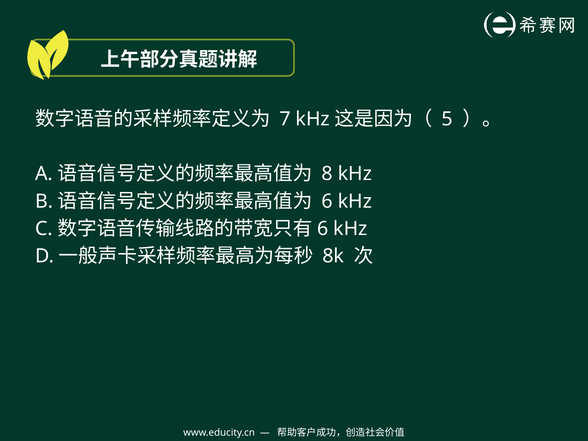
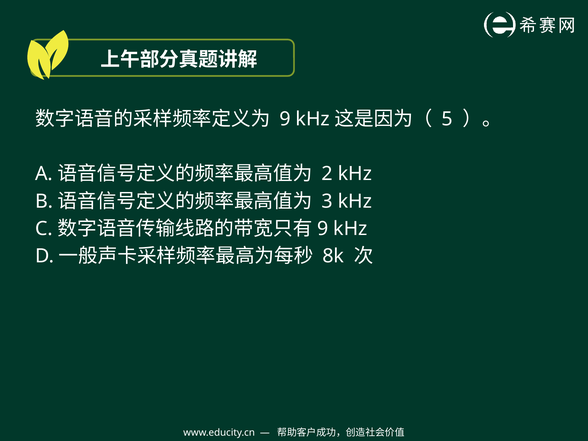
7: 7 -> 9 (285, 119)
8: 8 -> 2 (327, 174)
6: 6 -> 3 (327, 201)
6: 6 -> 9 (323, 229)
